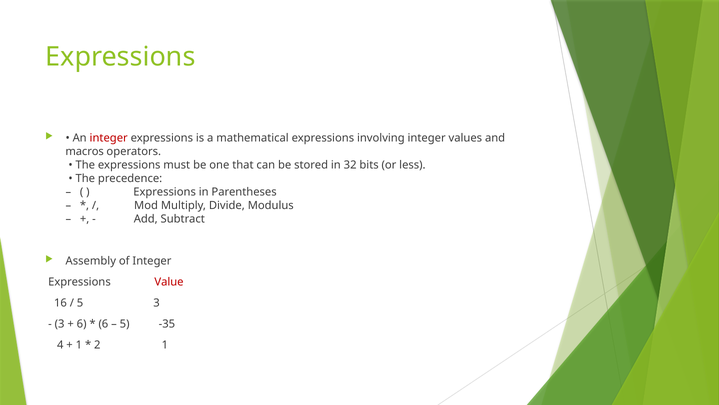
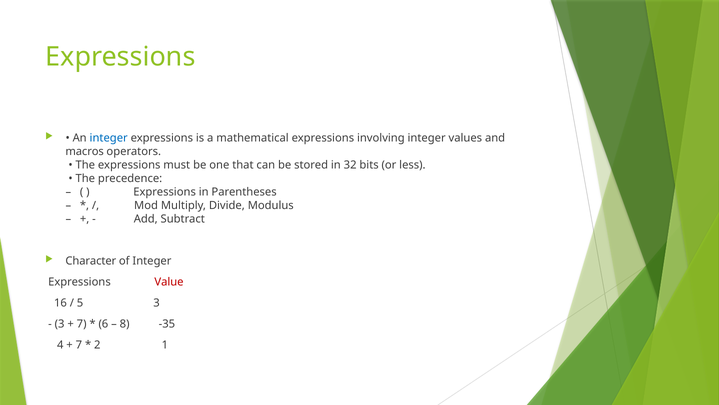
integer colour: red -> blue (109, 138)
Assembly: Assembly -> Character (91, 260)
6: 6 -> 7 (82, 323)
5: 5 -> 8 (125, 323)
1: 1 -> 7 (79, 344)
